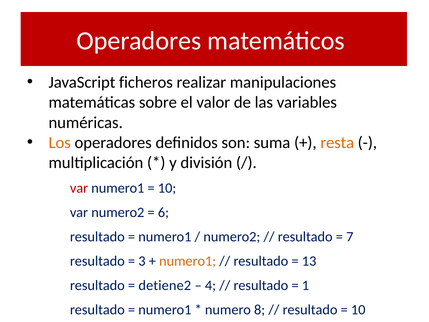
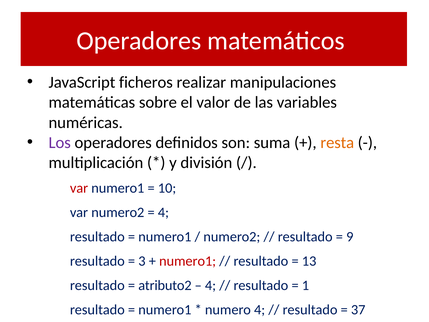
Los colour: orange -> purple (60, 142)
6: 6 -> 4 (163, 212)
7: 7 -> 9 (350, 237)
numero1 colour: orange -> red (188, 261)
detiene2: detiene2 -> atributo2 (165, 285)
numero 8: 8 -> 4 (260, 310)
10: 10 -> 37 (358, 310)
